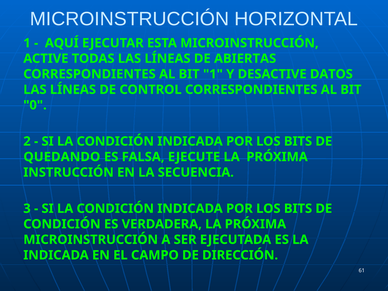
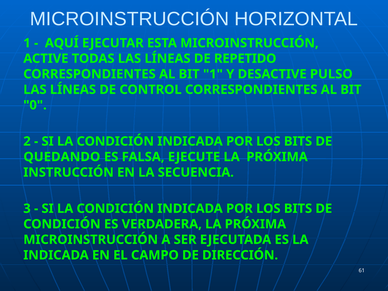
ABIERTAS: ABIERTAS -> REPETIDO (245, 59)
DATOS: DATOS -> PULSO (331, 74)
